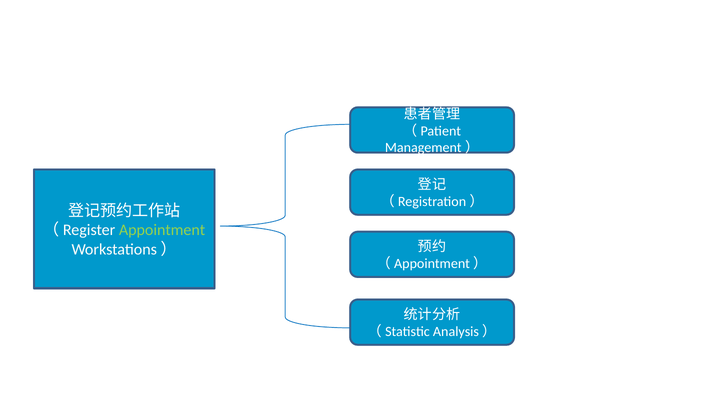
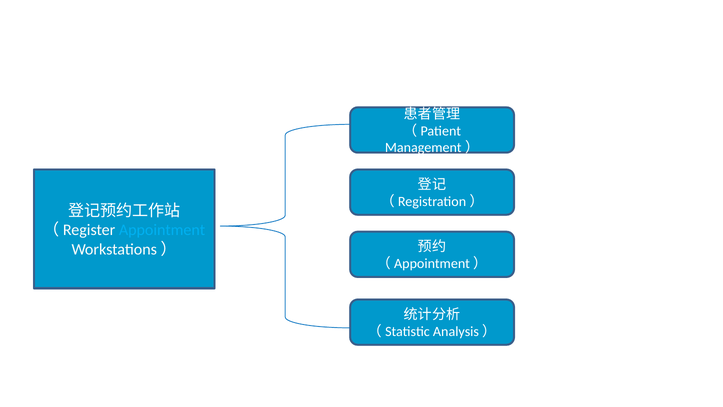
Appointment colour: light green -> light blue (162, 230)
